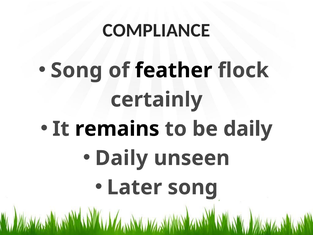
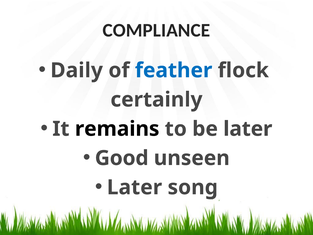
Song: Song -> Daily (77, 70)
feather colour: black -> blue (174, 70)
be daily: daily -> later (248, 129)
Daily: Daily -> Good (122, 158)
